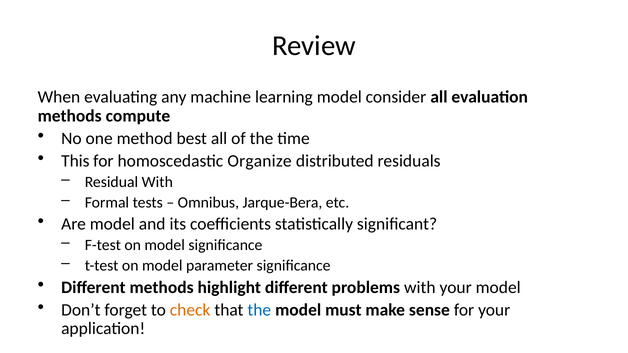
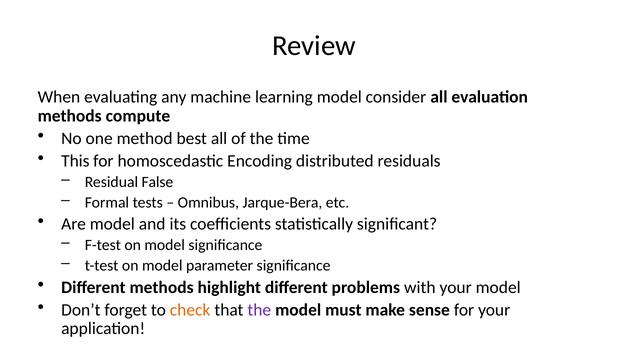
Organize: Organize -> Encoding (260, 161)
Residual With: With -> False (157, 182)
the colour: blue -> purple (259, 310)
